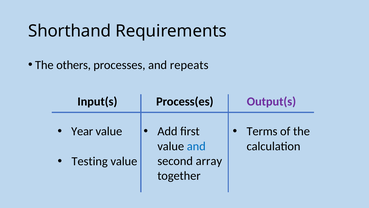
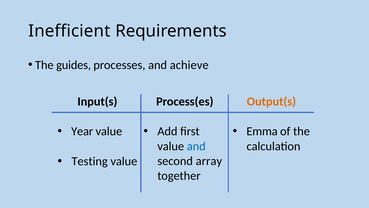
Shorthand: Shorthand -> Inefficient (69, 31)
others: others -> guides (74, 65)
repeats: repeats -> achieve (189, 65)
Output(s colour: purple -> orange (271, 101)
Terms: Terms -> Emma (262, 131)
